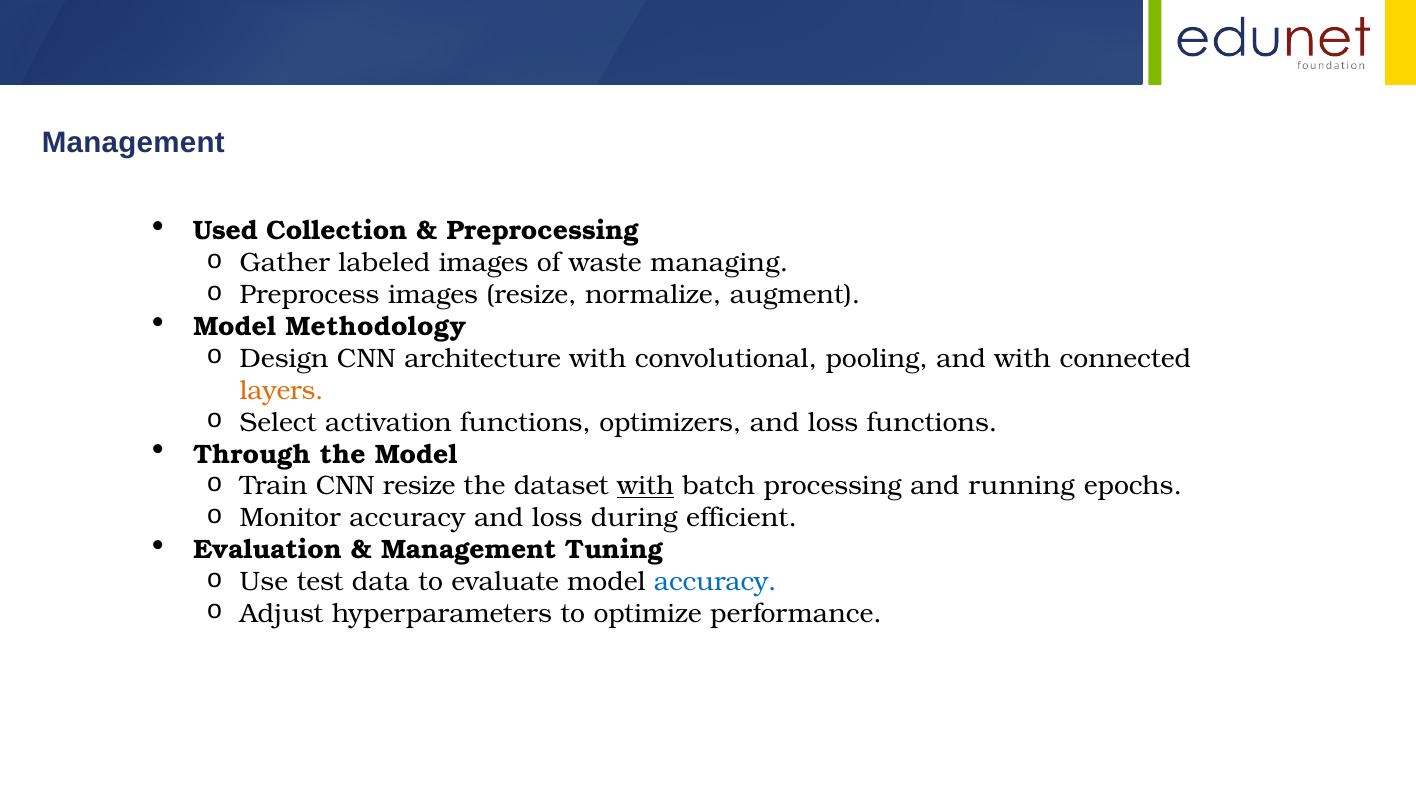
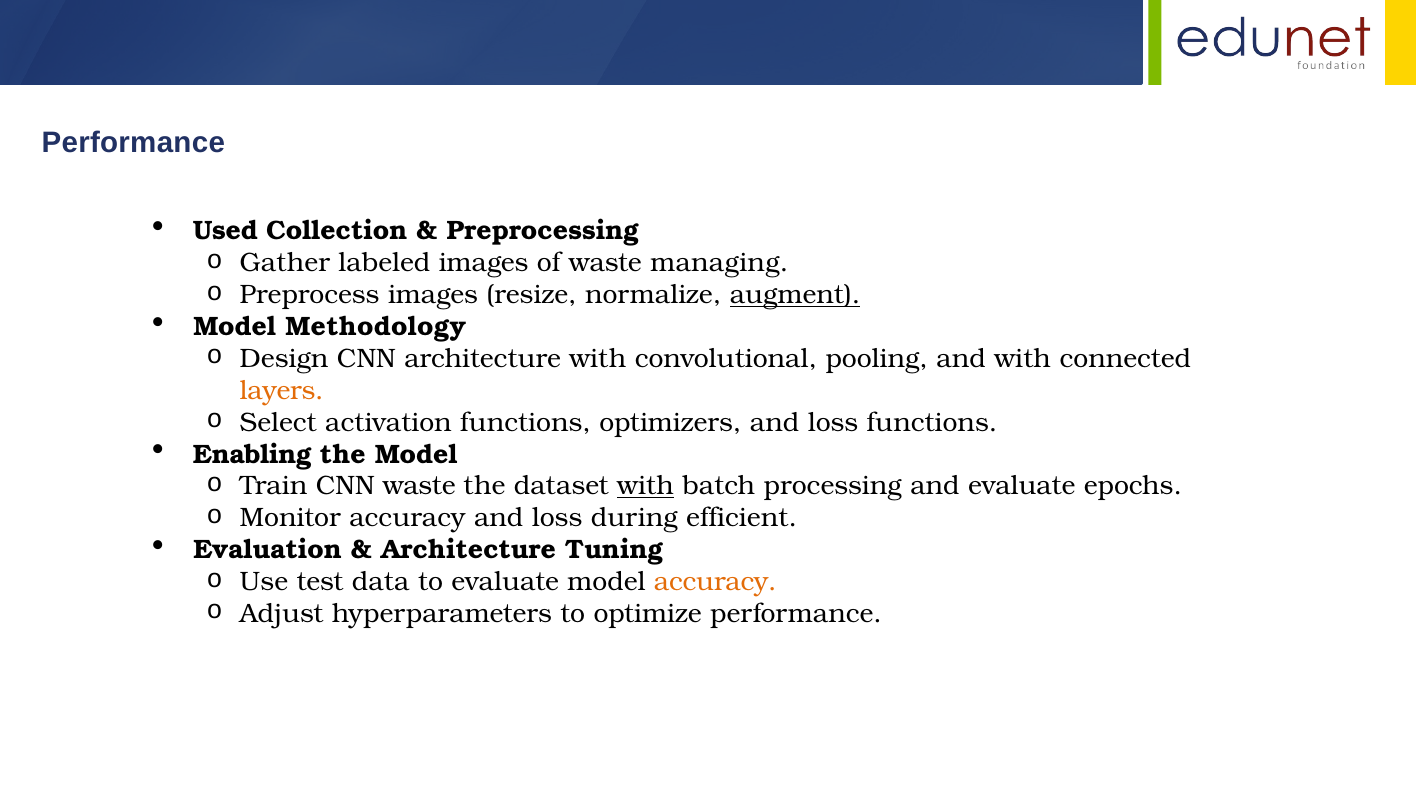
Management: Management -> Performance (133, 143)
augment underline: none -> present (795, 295)
Through: Through -> Enabling (252, 454)
CNN resize: resize -> waste (419, 486)
and running: running -> evaluate (1022, 486)
Management: Management -> Architecture (469, 550)
accuracy colour: blue -> orange (715, 581)
